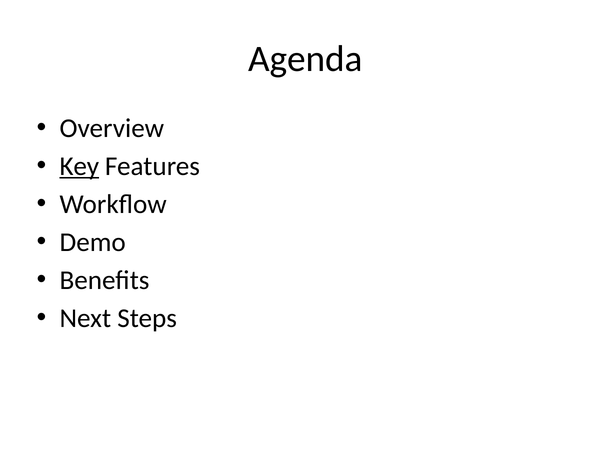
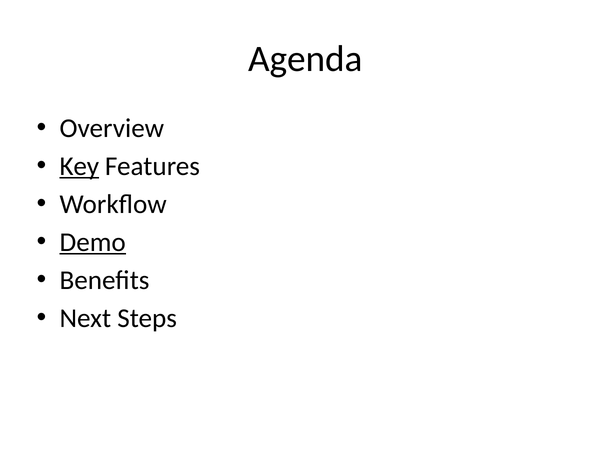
Demo underline: none -> present (93, 242)
